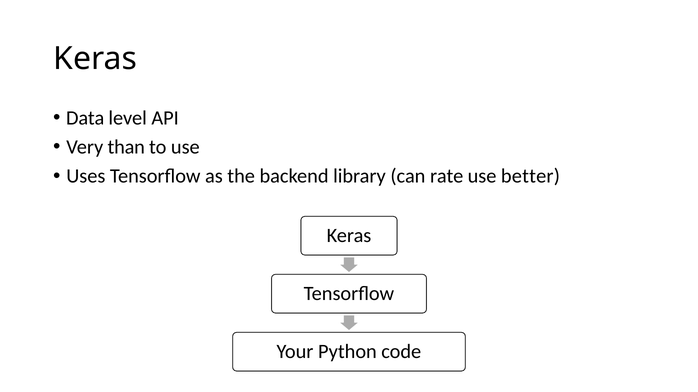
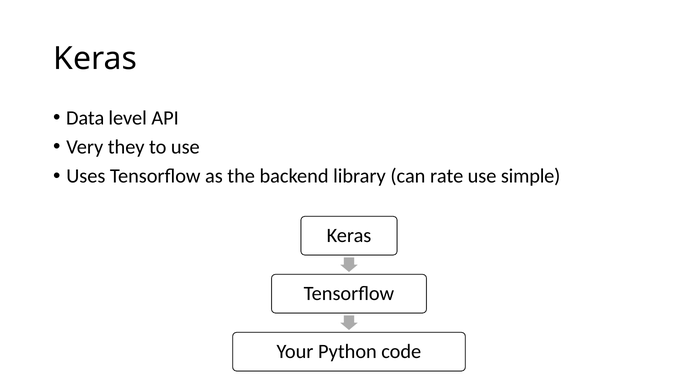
than: than -> they (126, 147)
better: better -> simple (531, 177)
